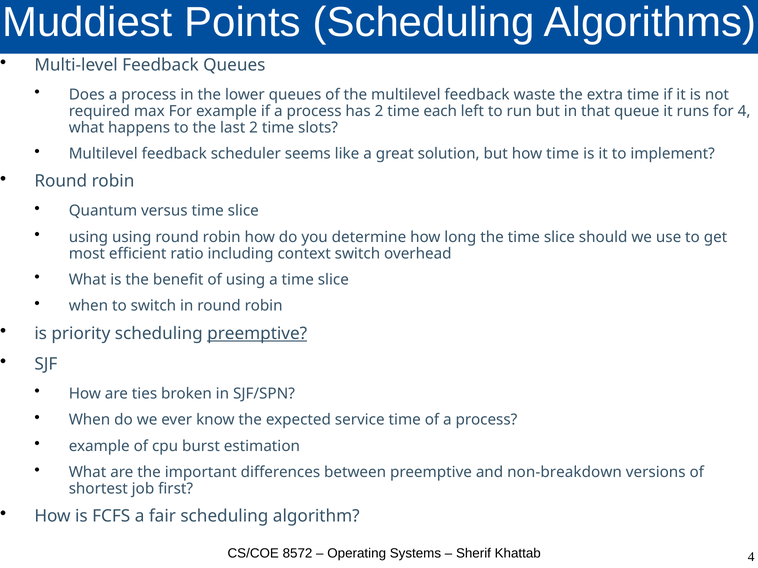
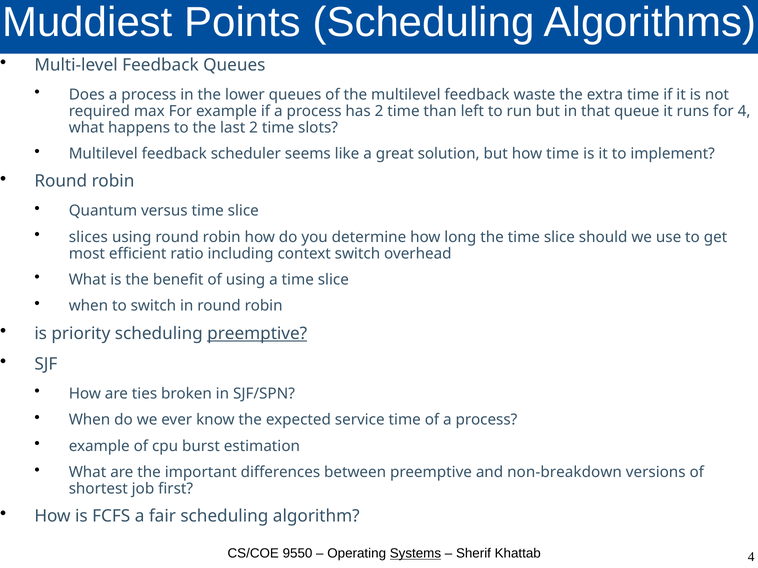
each: each -> than (440, 111)
using: using -> slices (88, 237)
8572: 8572 -> 9550 (298, 554)
Systems underline: none -> present (415, 554)
